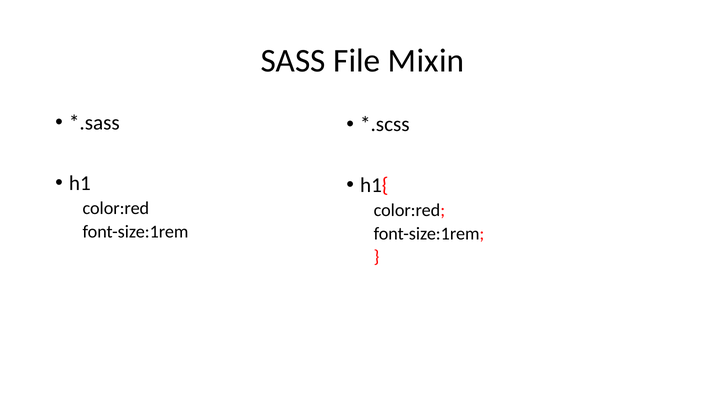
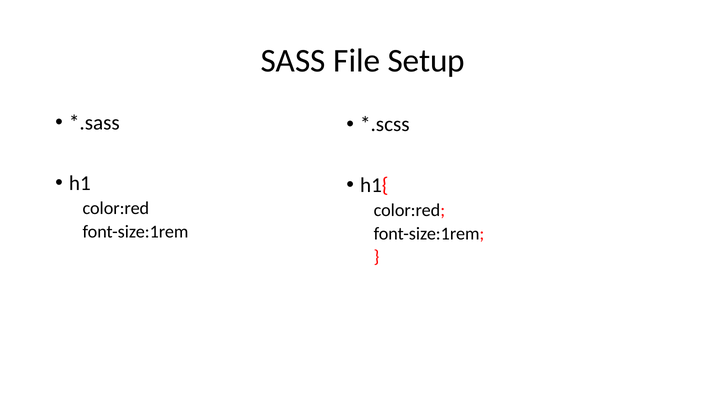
Mixin: Mixin -> Setup (426, 61)
